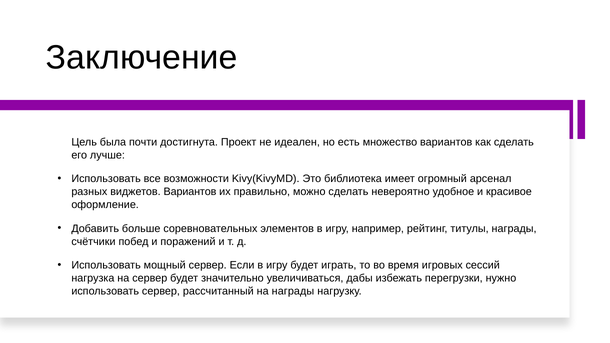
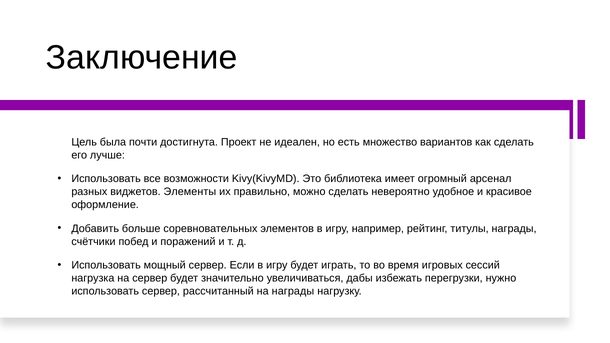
виджетов Вариантов: Вариантов -> Элементы (190, 192)
